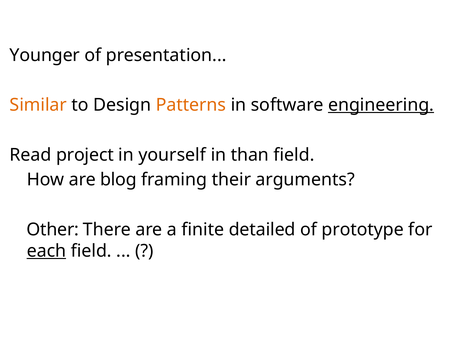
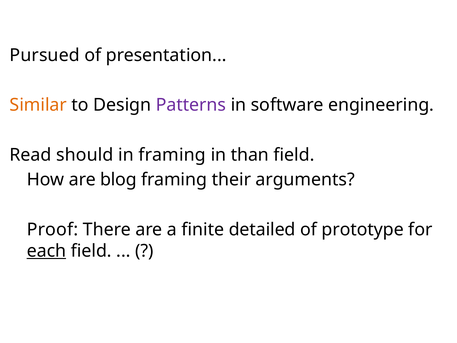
Younger: Younger -> Pursued (45, 55)
Patterns colour: orange -> purple (191, 105)
engineering underline: present -> none (381, 105)
project: project -> should (85, 155)
in yourself: yourself -> framing (172, 155)
Other: Other -> Proof (53, 229)
